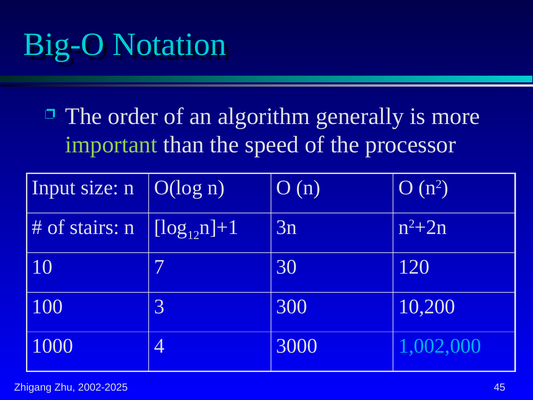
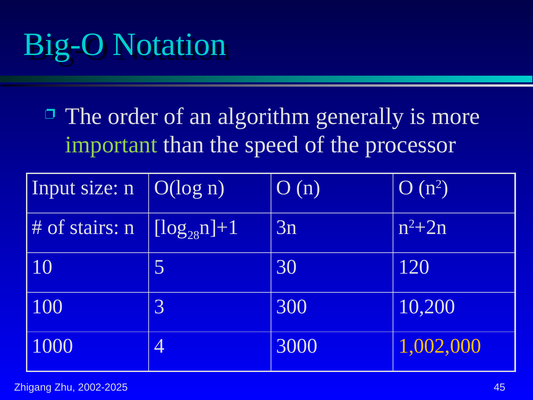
12: 12 -> 28 (193, 235)
7: 7 -> 5 (159, 267)
1,002,000 colour: light blue -> yellow (440, 346)
